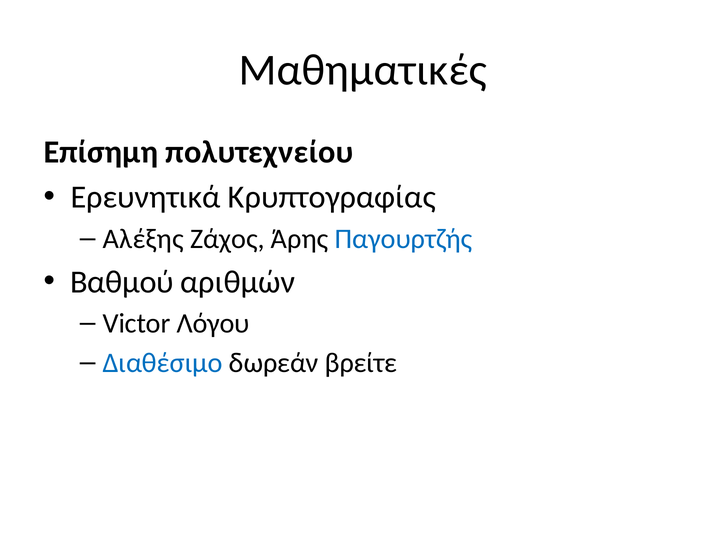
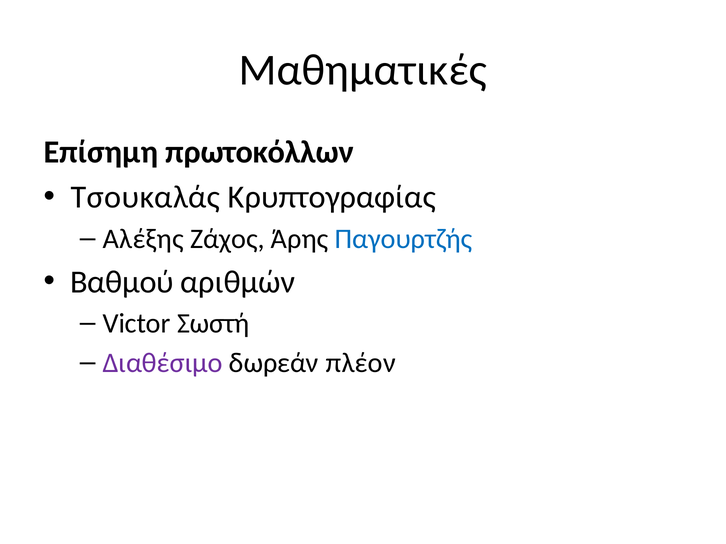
πολυτεχνείου: πολυτεχνείου -> πρωτοκόλλων (260, 152)
Ερευνητικά: Ερευνητικά -> Τσουκαλάς (146, 197)
Λόγου: Λόγου -> Σωστή (213, 324)
Διαθέσιμο colour: blue -> purple (163, 363)
βρείτε: βρείτε -> πλέον (361, 363)
